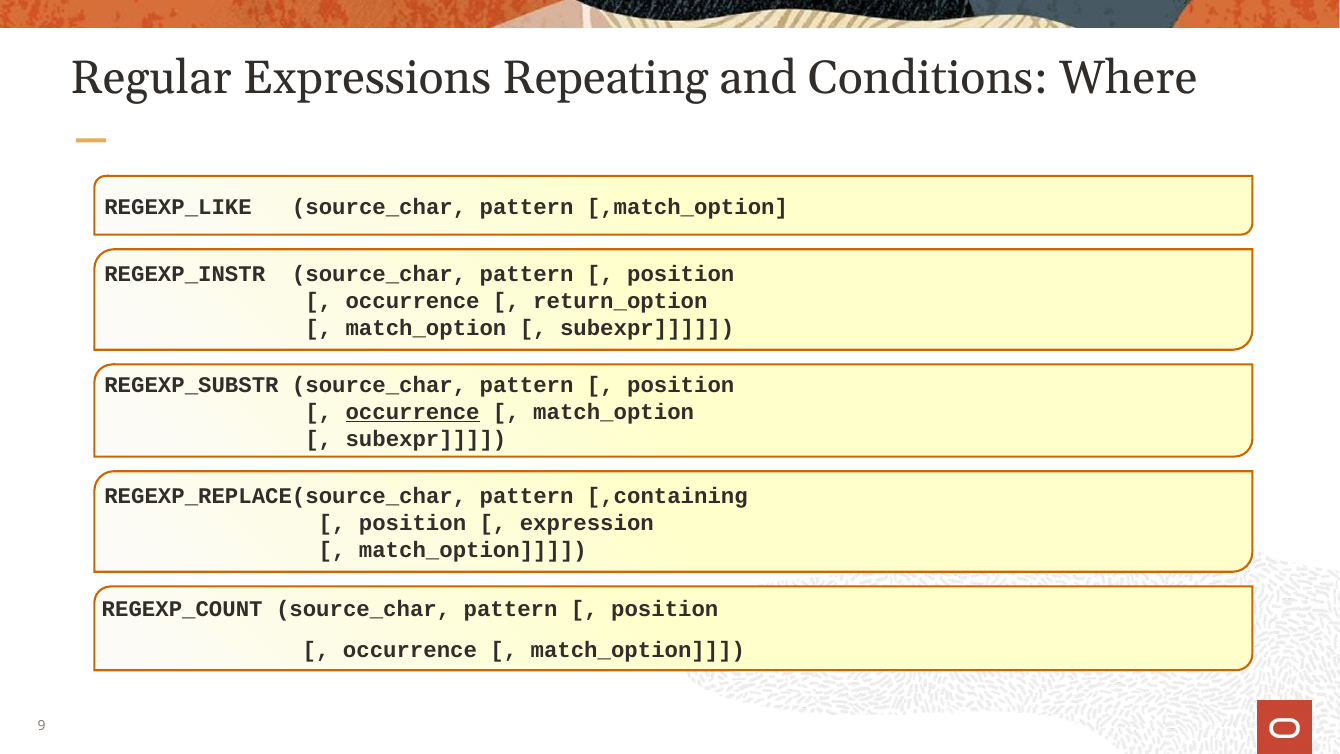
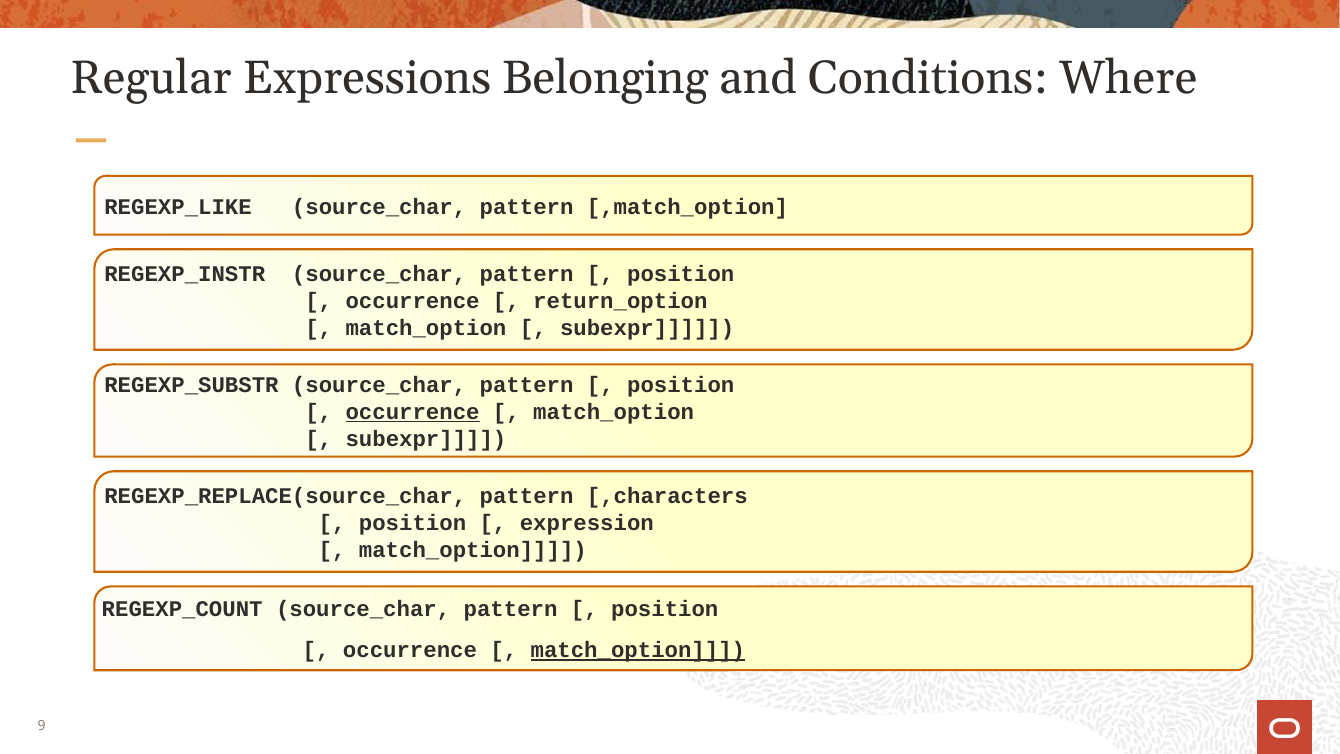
Repeating: Repeating -> Belonging (605, 78)
,containing: ,containing -> ,characters (667, 496)
match_option underline: none -> present (638, 650)
